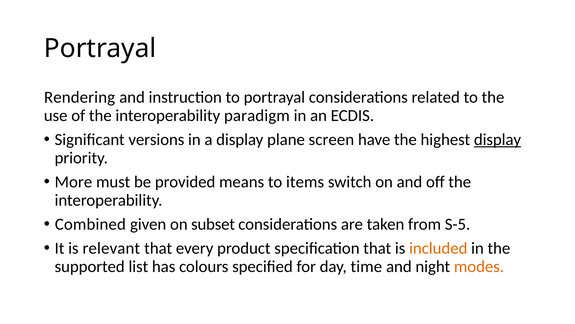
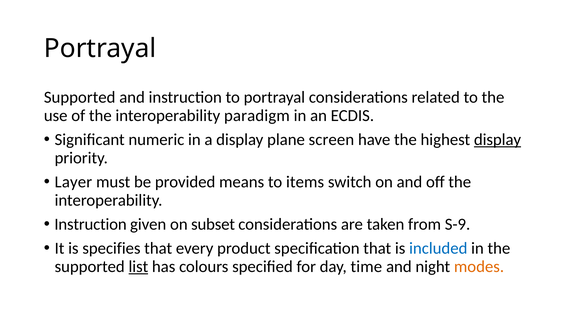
Rendering: Rendering -> Supported (80, 97)
versions: versions -> numeric (156, 139)
More: More -> Layer (73, 182)
Combined: Combined -> Instruction (91, 224)
S-5: S-5 -> S-9 (458, 224)
relevant: relevant -> specifies (111, 248)
included colour: orange -> blue (438, 248)
list underline: none -> present (138, 266)
